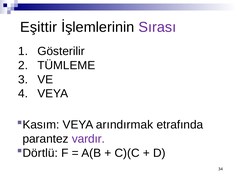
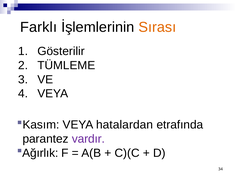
Eşittir: Eşittir -> Farklı (39, 27)
Sırası colour: purple -> orange (157, 27)
arındırmak: arındırmak -> hatalardan (125, 125)
Dörtlü: Dörtlü -> Ağırlık (40, 154)
